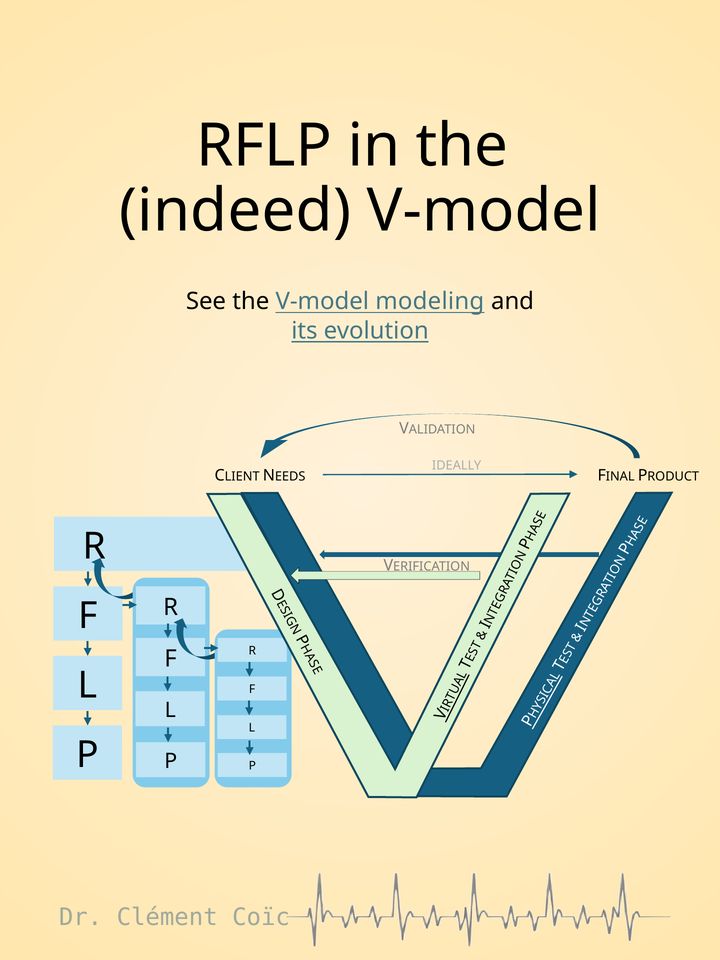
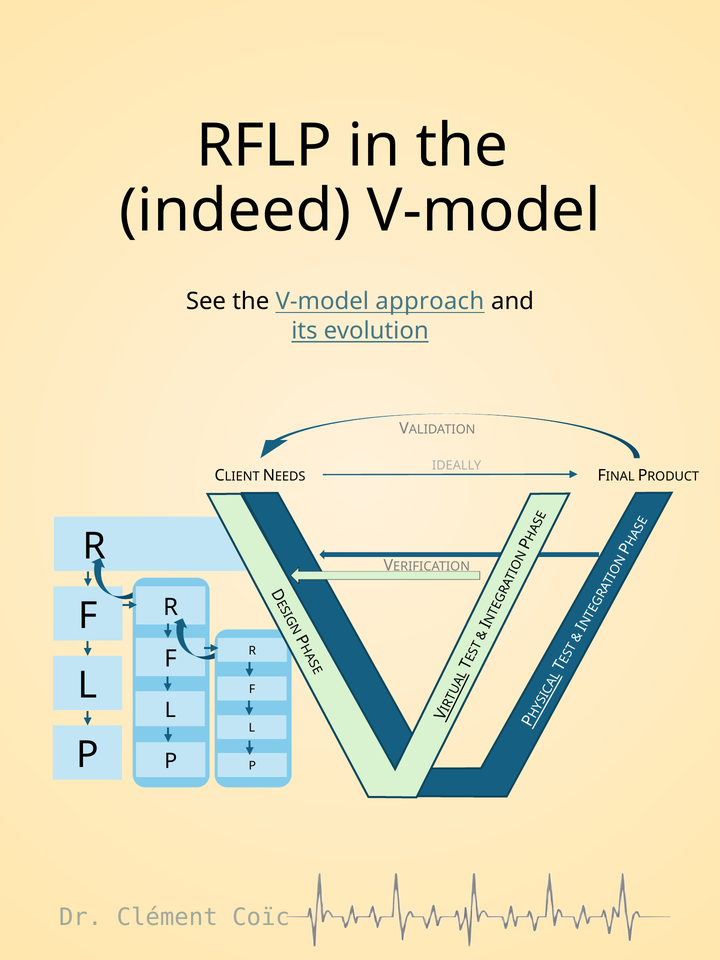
modeling: modeling -> approach (430, 302)
